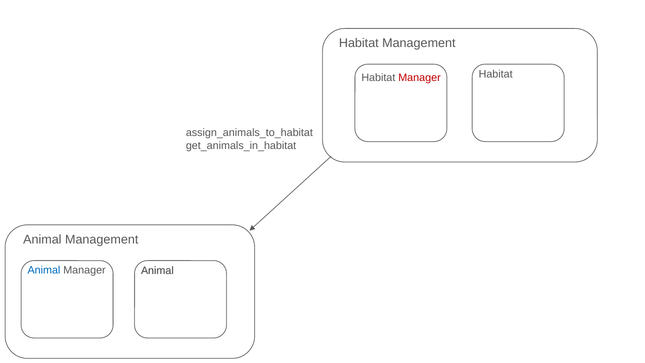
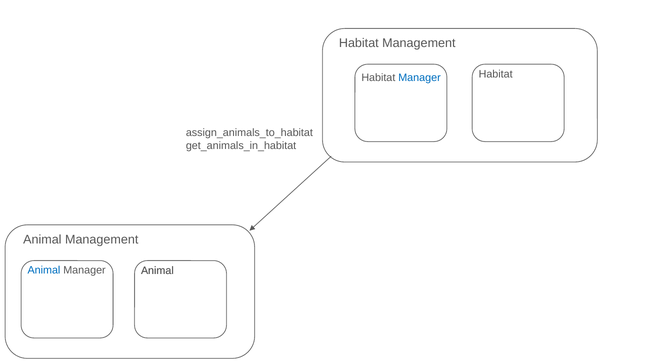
Manager colour: red -> blue (419, 78)
